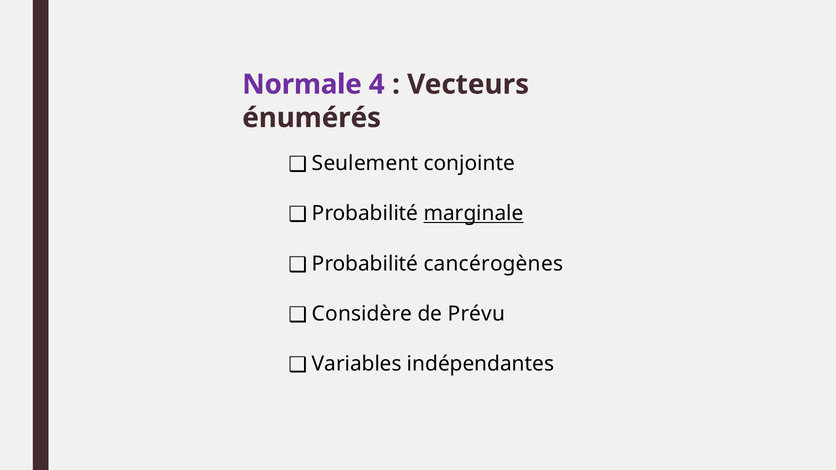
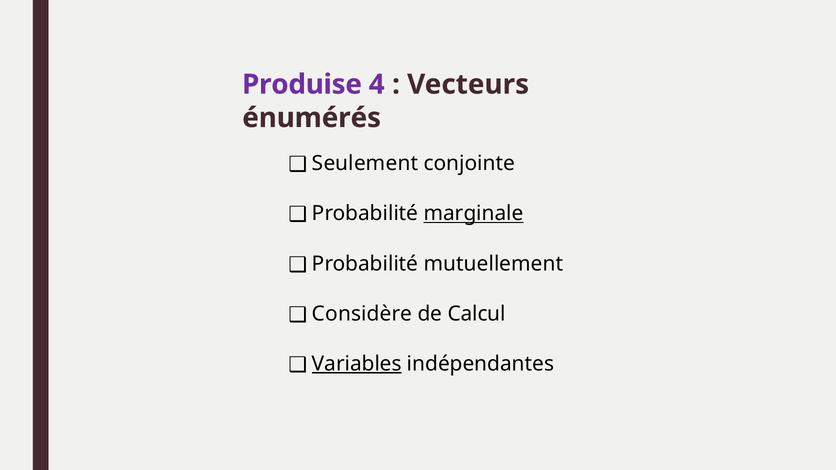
Normale: Normale -> Produise (302, 84)
cancérogènes: cancérogènes -> mutuellement (493, 264)
Prévu: Prévu -> Calcul (477, 314)
Variables underline: none -> present (357, 364)
